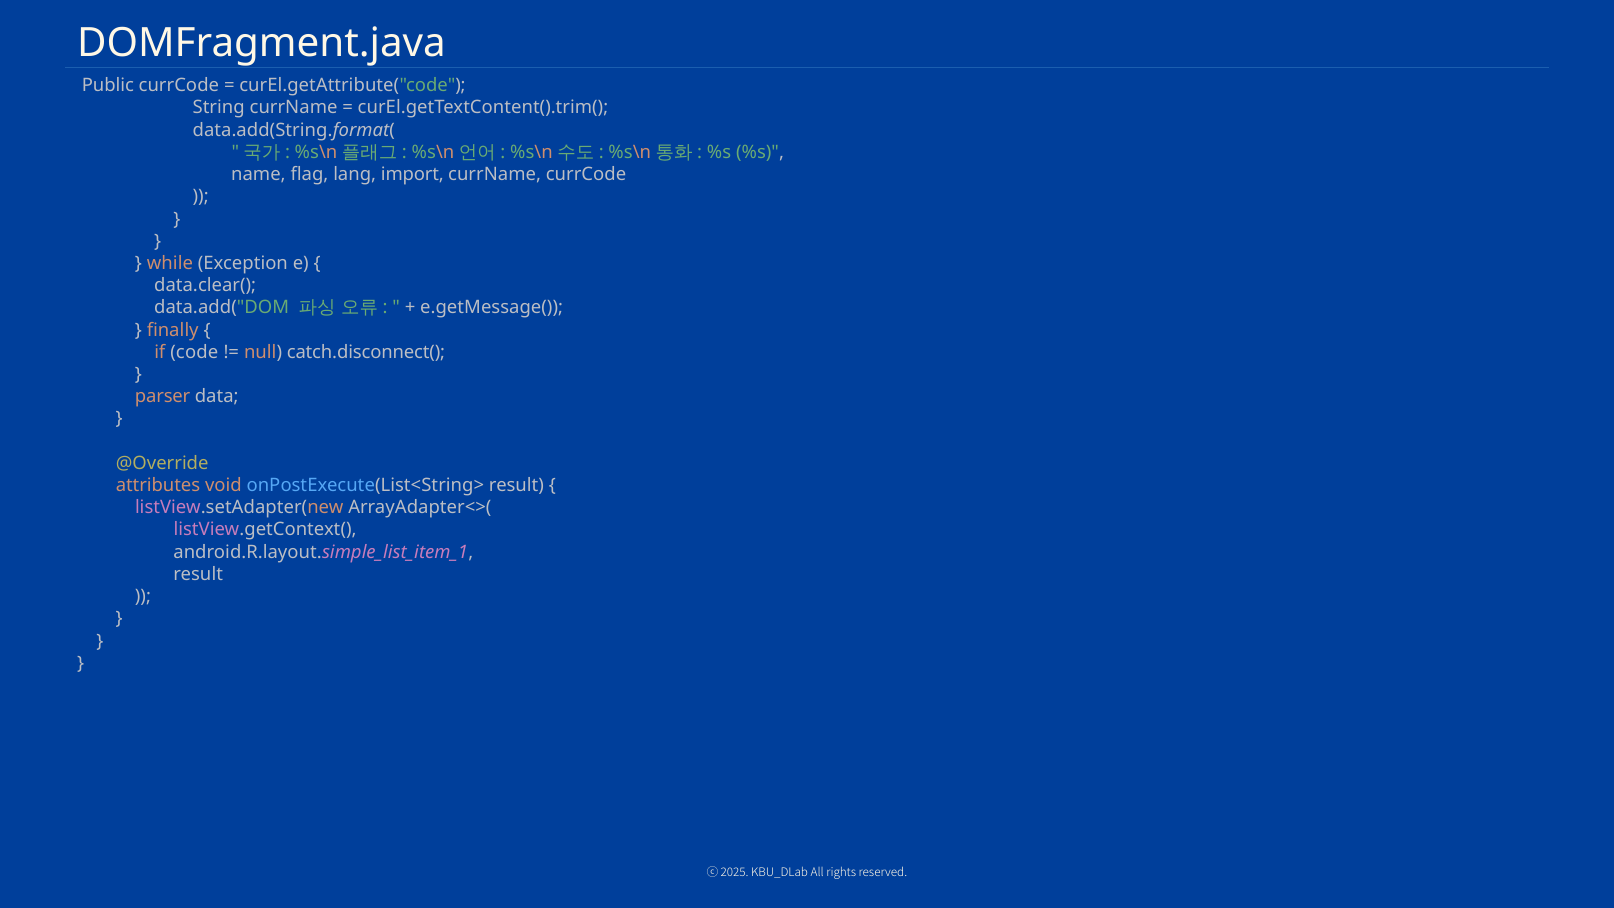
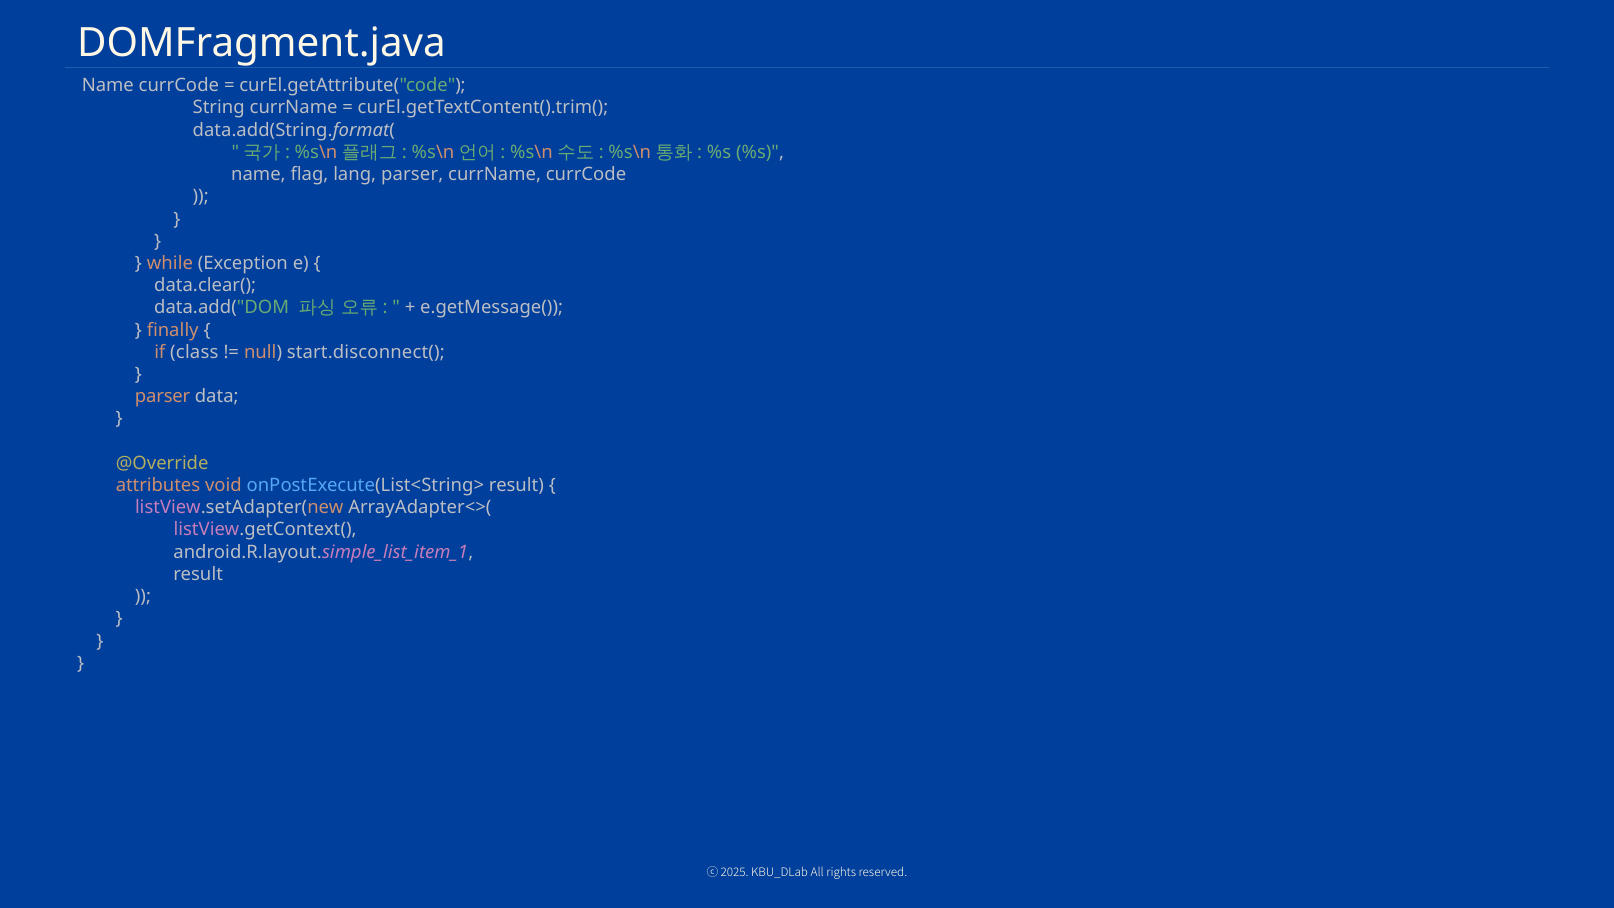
Public: Public -> Name (108, 86)
lang import: import -> parser (412, 174)
code: code -> class (194, 352)
catch.disconnect(: catch.disconnect( -> start.disconnect( (366, 352)
